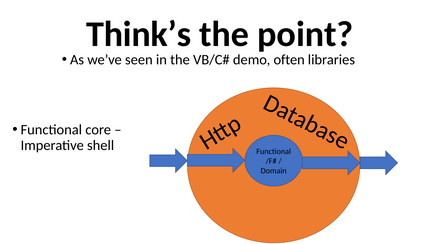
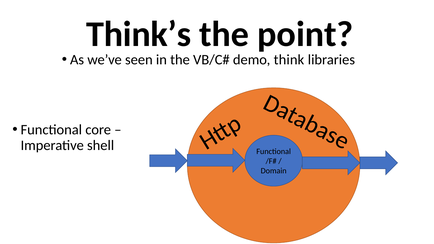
often: often -> think (289, 60)
